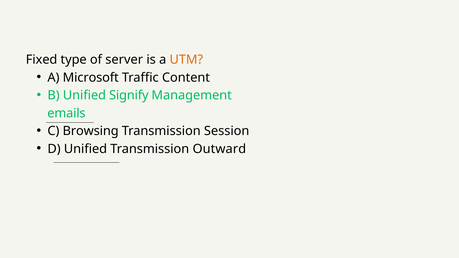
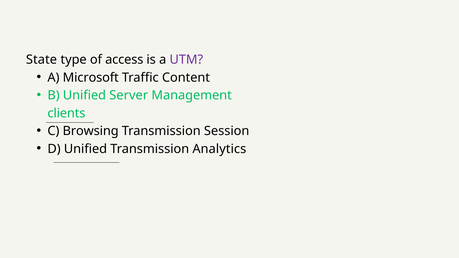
Fixed: Fixed -> State (41, 60)
server: server -> access (124, 60)
UTM colour: orange -> purple (186, 60)
Signify: Signify -> Server (129, 95)
emails: emails -> clients (66, 113)
Outward: Outward -> Analytics (219, 149)
